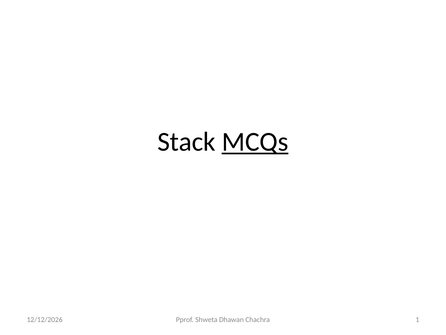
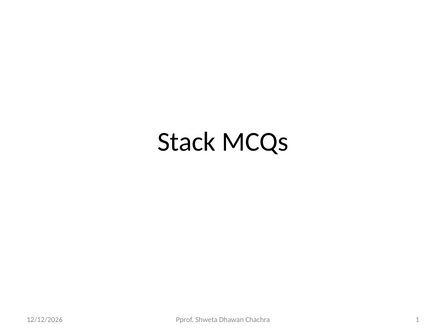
MCQs underline: present -> none (255, 142)
